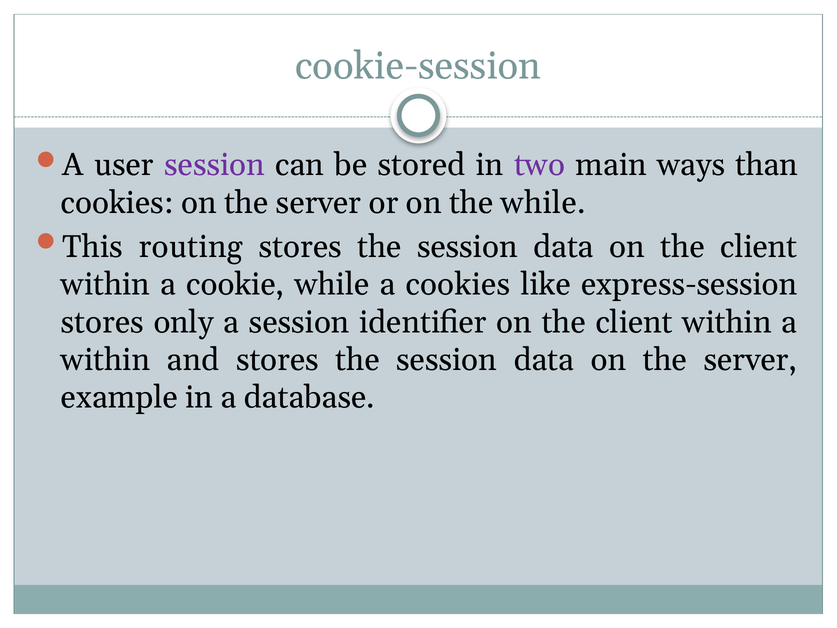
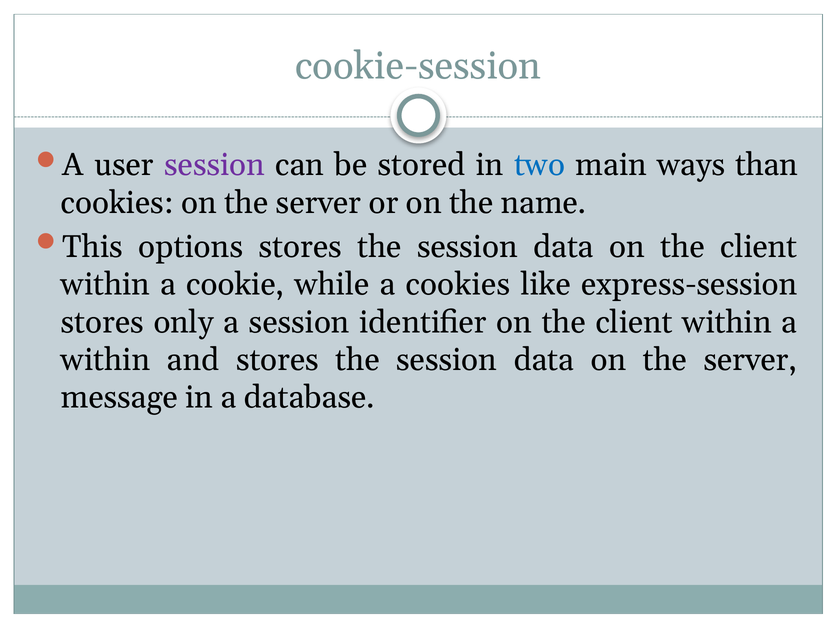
two colour: purple -> blue (539, 165)
the while: while -> name (543, 203)
routing: routing -> options (191, 247)
example: example -> message (119, 397)
